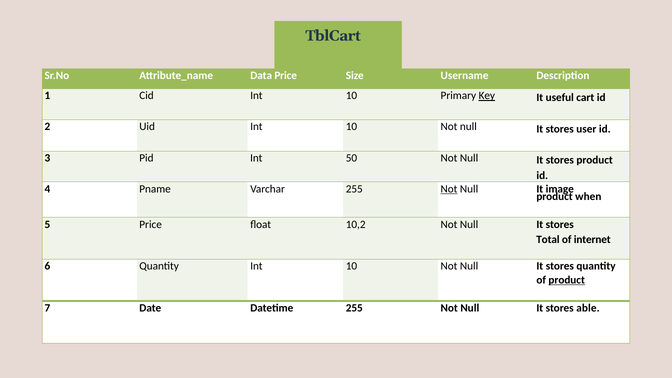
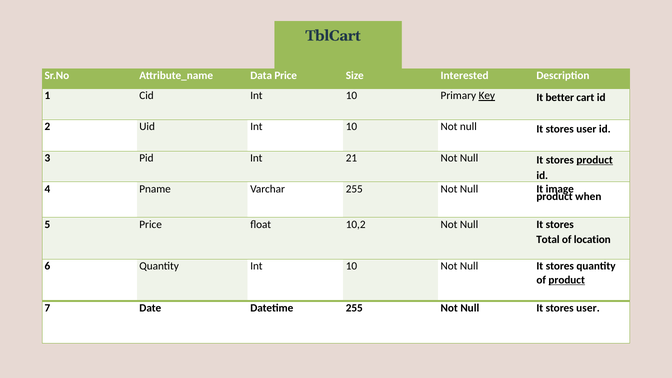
Username: Username -> Interested (465, 76)
useful: useful -> better (560, 98)
50: 50 -> 21 (351, 158)
product underline: none -> present (595, 160)
Not underline: present -> none (449, 189)
internet: internet -> location (592, 240)
able: able -> user (588, 308)
